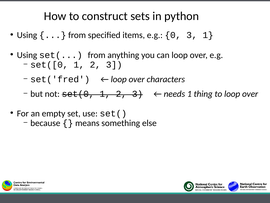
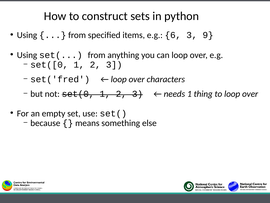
0: 0 -> 6 (173, 35)
3 1: 1 -> 9 (208, 35)
